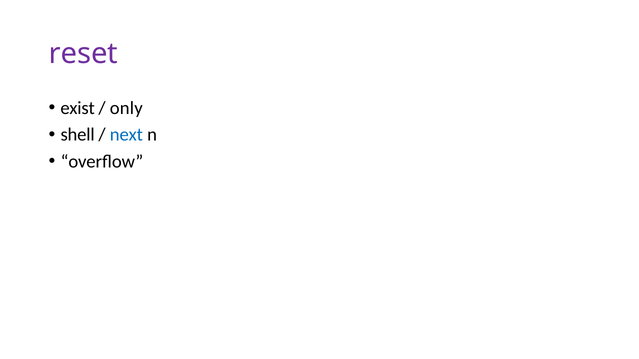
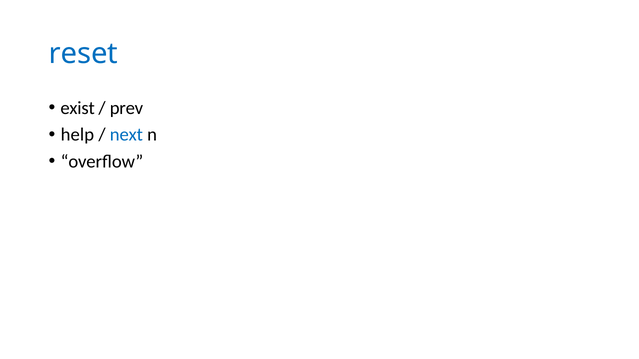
reset colour: purple -> blue (83, 54)
only: only -> prev (126, 108)
shell: shell -> help (77, 135)
